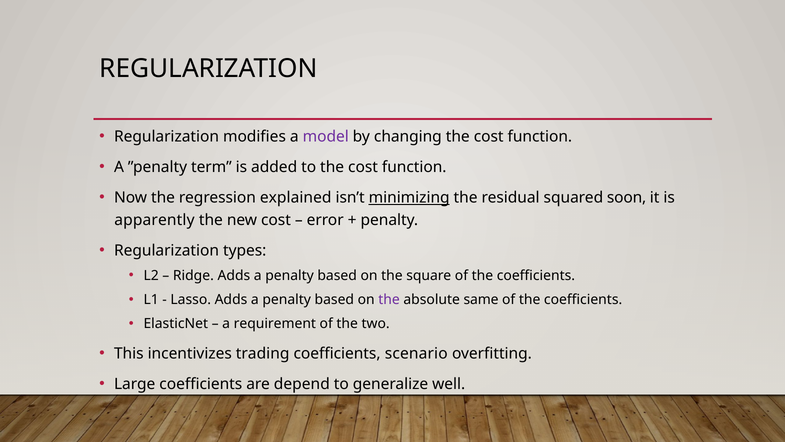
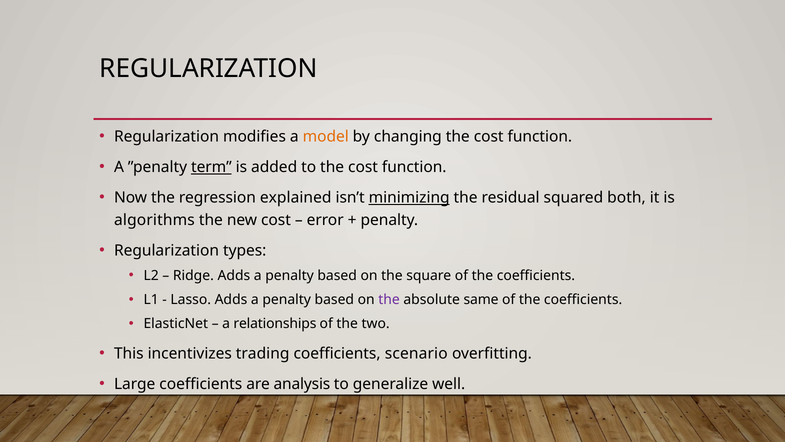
model colour: purple -> orange (326, 136)
term underline: none -> present (211, 167)
soon: soon -> both (626, 197)
apparently: apparently -> algorithms (154, 220)
requirement: requirement -> relationships (275, 324)
depend: depend -> analysis (302, 384)
